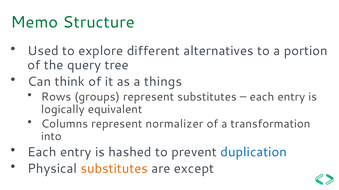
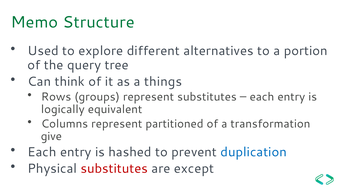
normalizer: normalizer -> partitioned (174, 124)
into: into -> give (51, 137)
substitutes colour: orange -> red (114, 169)
